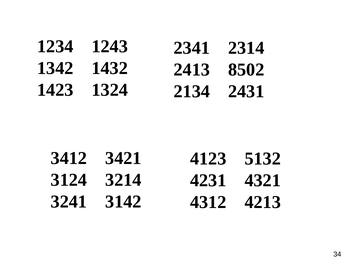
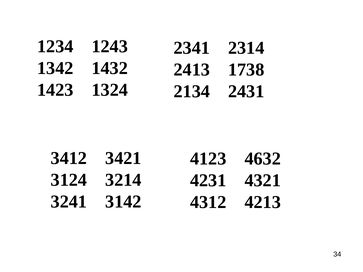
8502: 8502 -> 1738 (246, 70)
5132: 5132 -> 4632 (263, 159)
